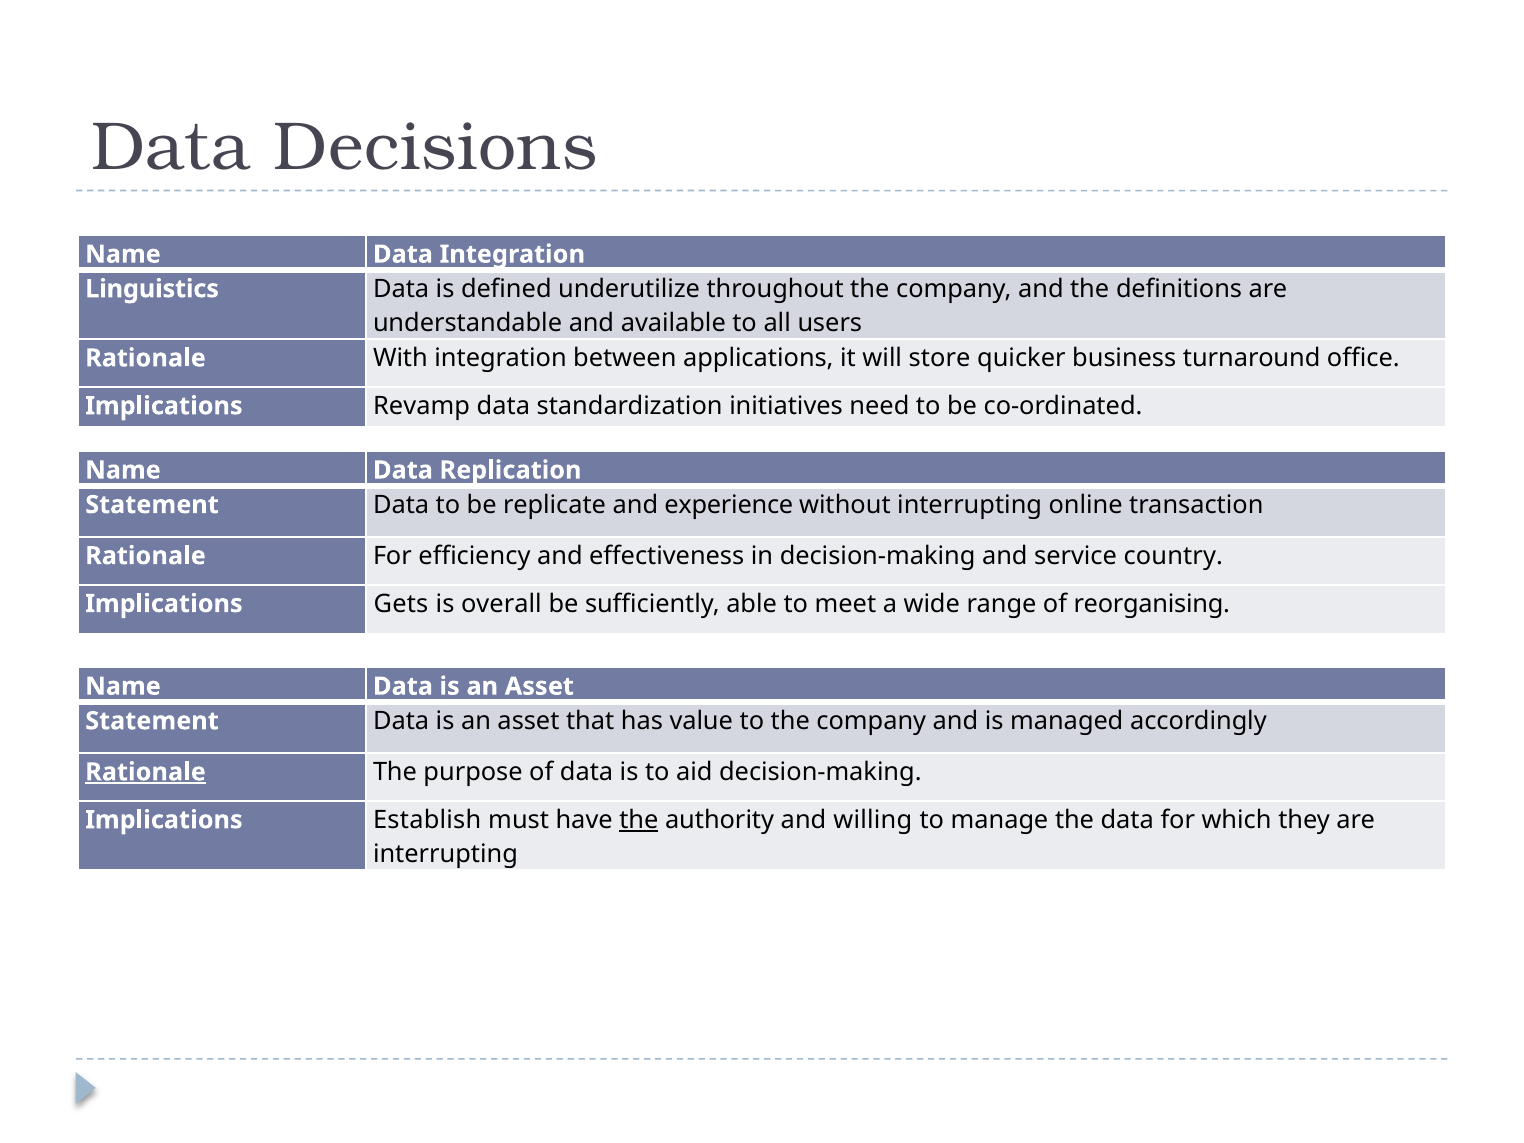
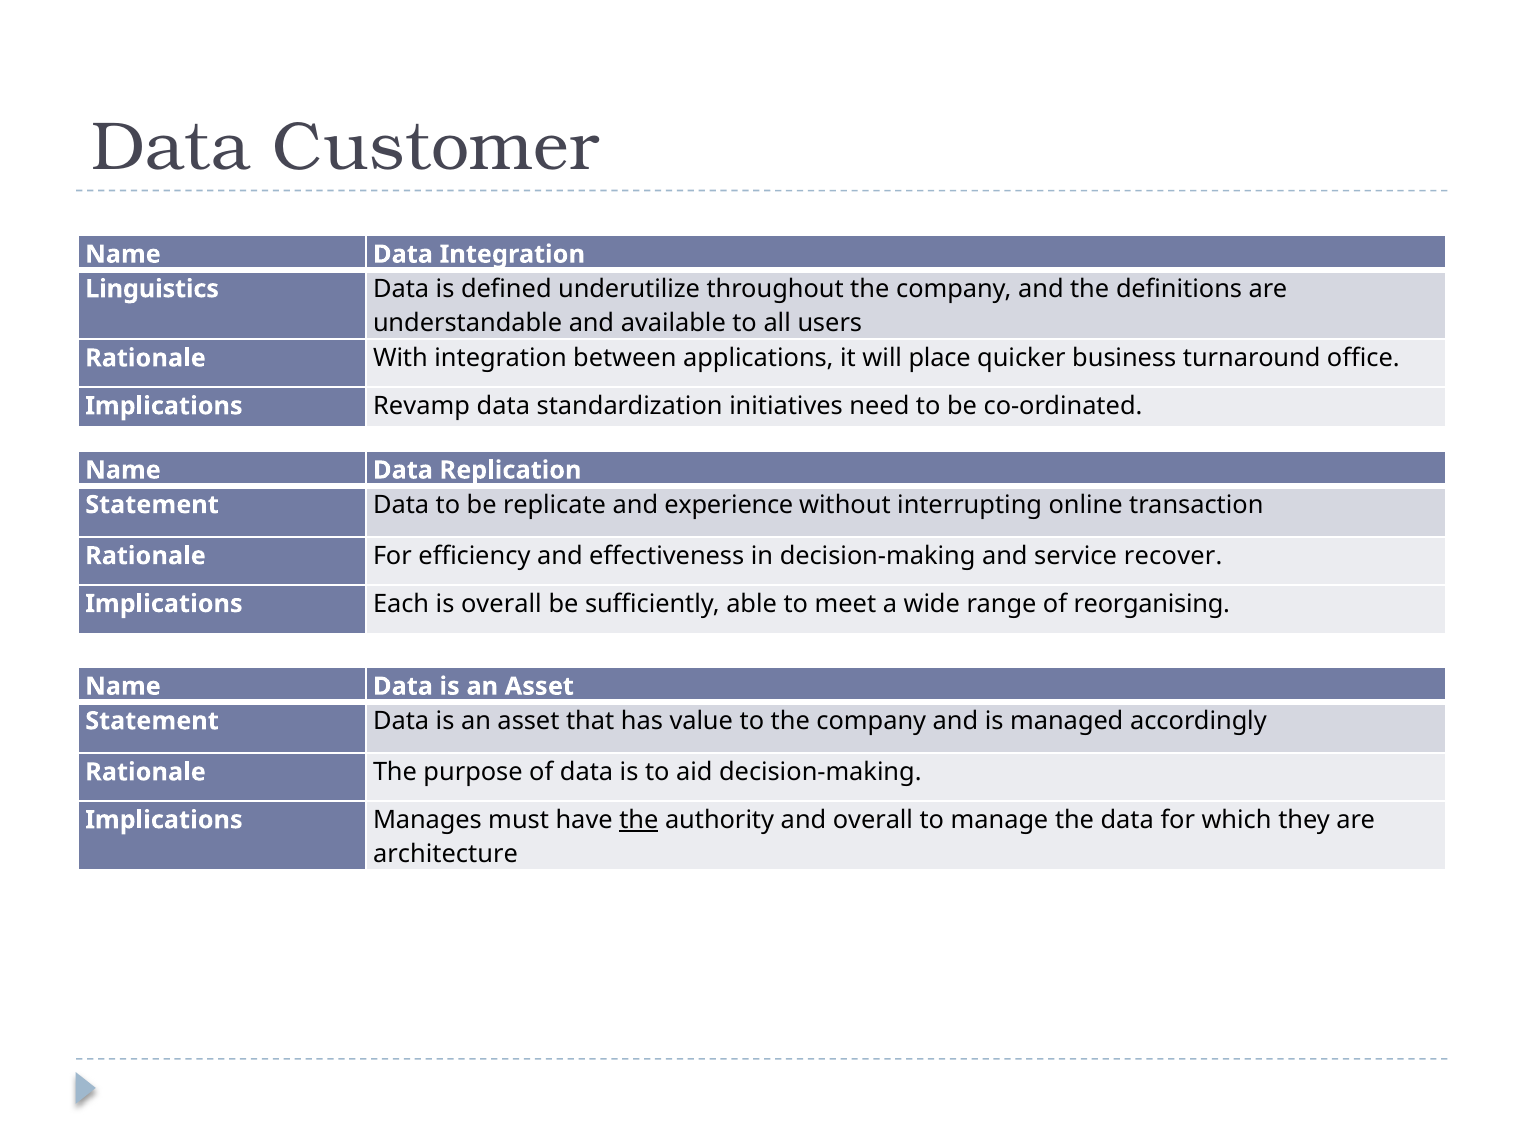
Decisions: Decisions -> Customer (436, 147)
store: store -> place (940, 358)
country: country -> recover (1173, 556)
Gets: Gets -> Each (401, 604)
Rationale underline: present -> none (146, 772)
Establish: Establish -> Manages (427, 820)
and willing: willing -> overall (873, 820)
interrupting: interrupting -> architecture (445, 854)
